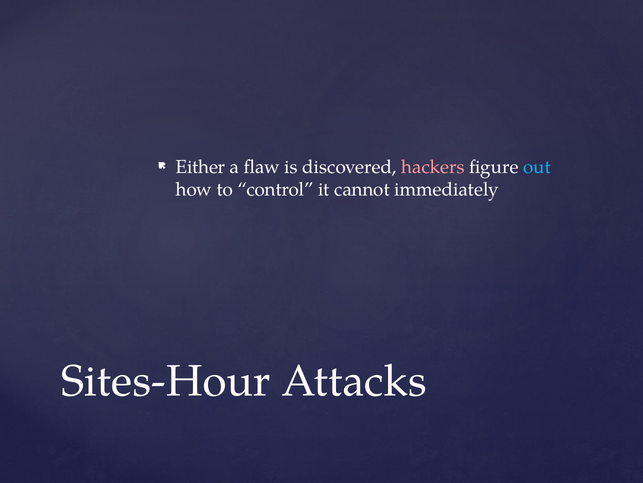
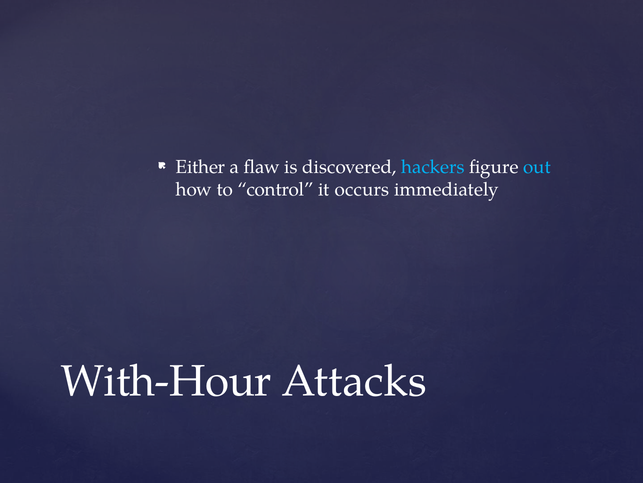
hackers colour: pink -> light blue (433, 167)
cannot: cannot -> occurs (362, 189)
Sites-Hour: Sites-Hour -> With-Hour (166, 381)
